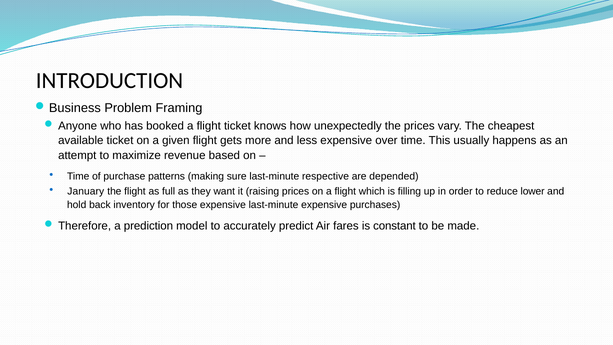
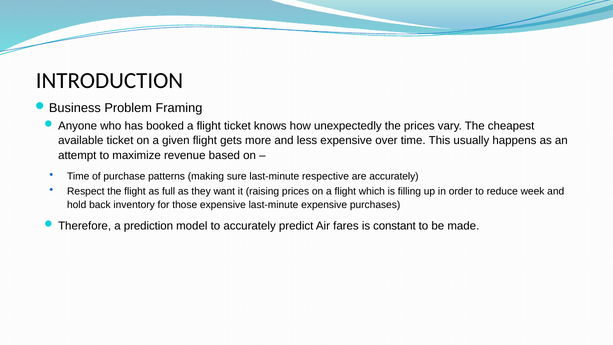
are depended: depended -> accurately (394, 176)
January: January -> Respect (86, 191)
lower: lower -> week (533, 191)
